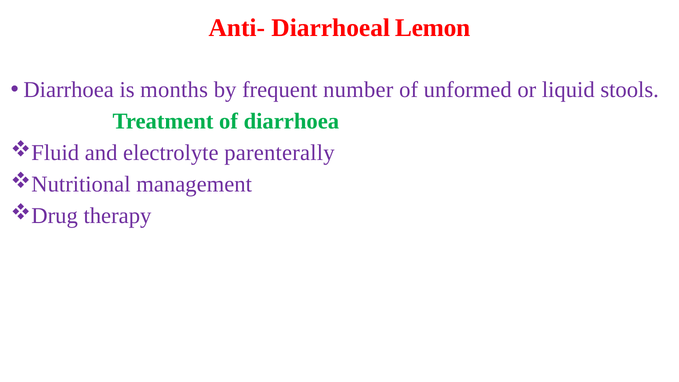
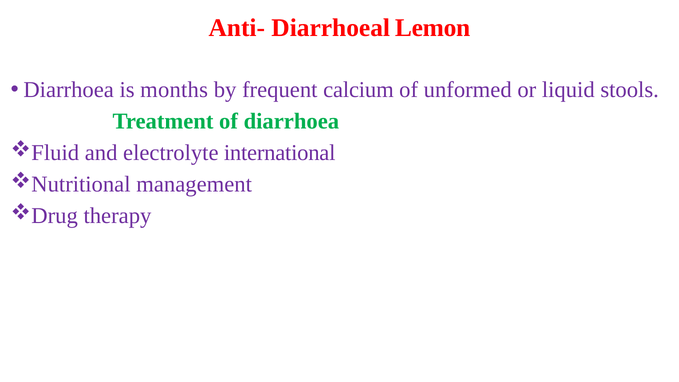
number: number -> calcium (358, 90)
parenterally: parenterally -> international (280, 153)
